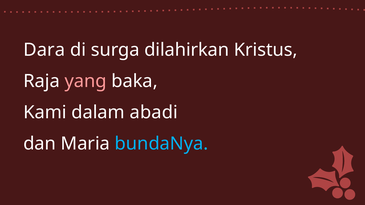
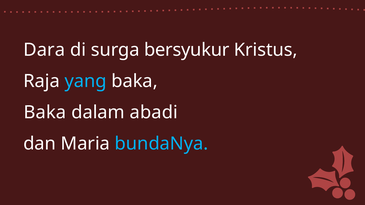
dilahirkan: dilahirkan -> bersyukur (187, 50)
yang colour: pink -> light blue (86, 81)
Kami: Kami -> Baka (45, 113)
